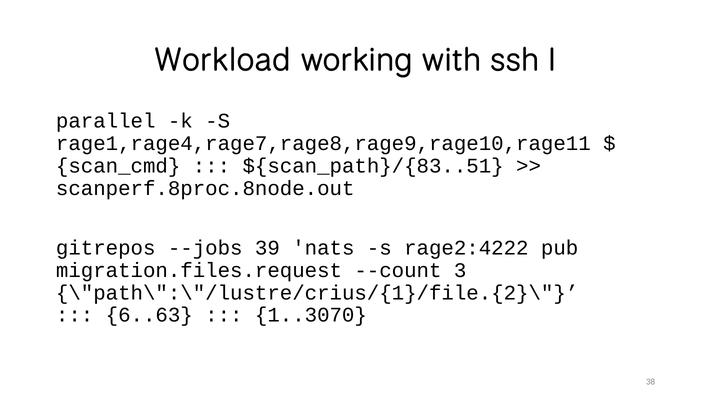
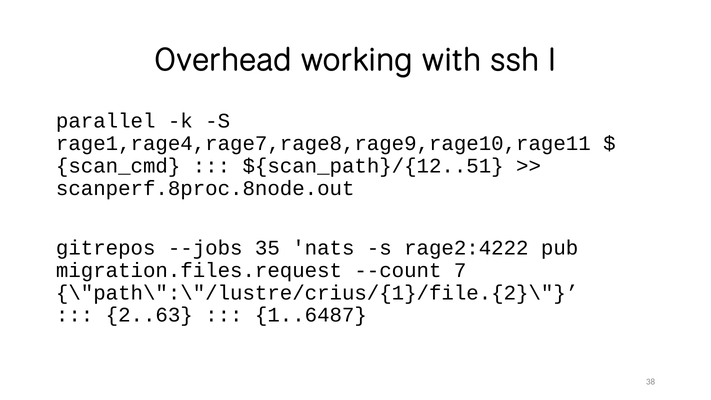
Workload: Workload -> Overhead (223, 60)
${scan_path}/{83..51: ${scan_path}/{83..51 -> ${scan_path}/{12..51 (373, 166)
39: 39 -> 35 (267, 248)
3: 3 -> 7 (460, 270)
6..63: 6..63 -> 2..63 (149, 315)
1..3070: 1..3070 -> 1..6487 (311, 315)
